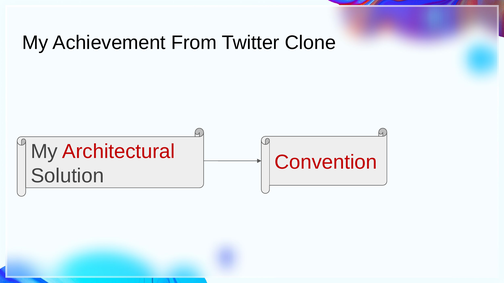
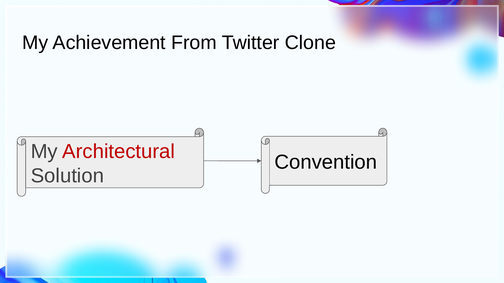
Convention colour: red -> black (326, 163)
